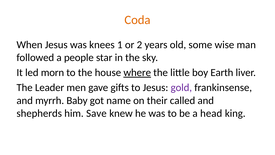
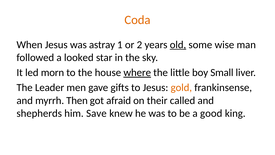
knees: knees -> astray (102, 45)
old underline: none -> present (178, 45)
people: people -> looked (79, 57)
Earth: Earth -> Small (222, 72)
gold colour: purple -> orange (181, 87)
Baby: Baby -> Then (77, 100)
name: name -> afraid (119, 100)
head: head -> good (211, 113)
